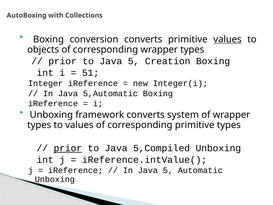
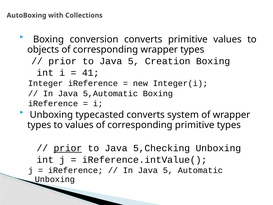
values underline: present -> none (227, 39)
51: 51 -> 41 (91, 73)
framework: framework -> typecasted (100, 115)
5,Compiled: 5,Compiled -> 5,Checking (162, 148)
